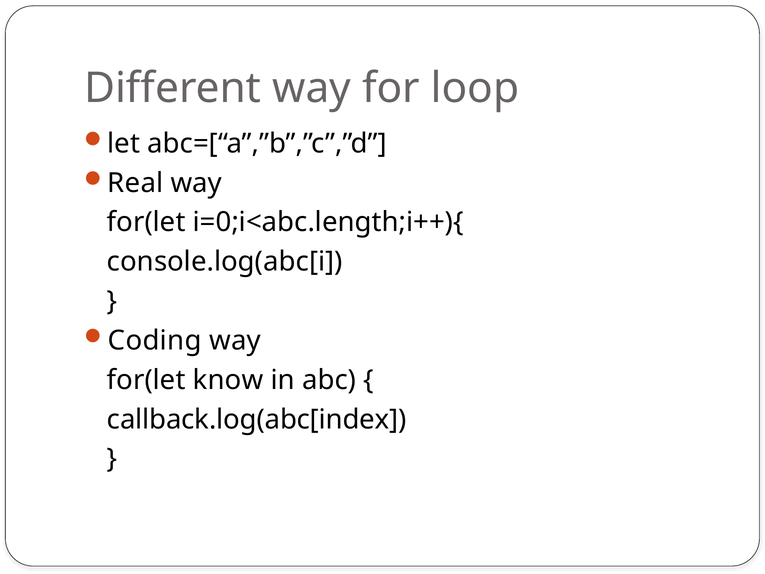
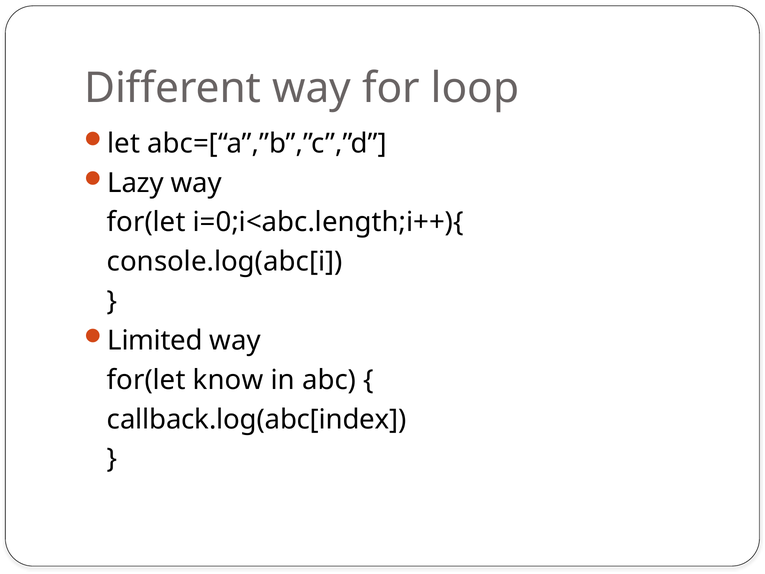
Real: Real -> Lazy (136, 183)
Coding: Coding -> Limited (155, 340)
